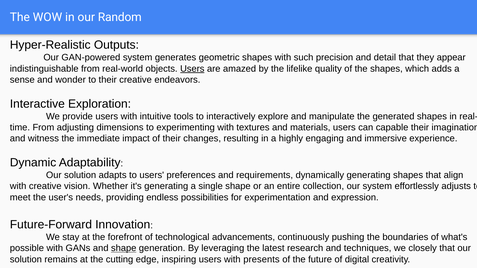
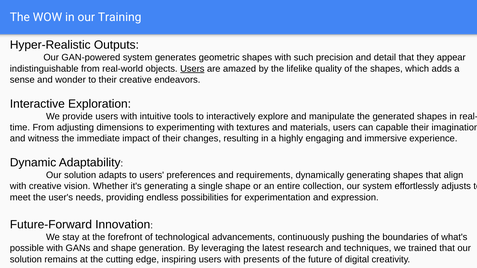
Random: Random -> Training (120, 17)
shape underline: present -> none (124, 248)
closely: closely -> trained (423, 248)
